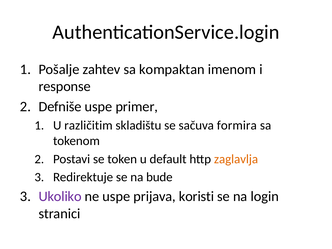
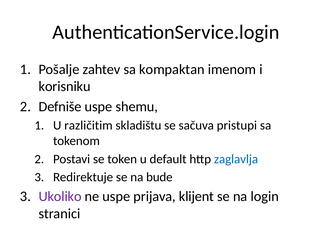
response: response -> korisniku (65, 87)
primer: primer -> shemu (137, 107)
formira: formira -> pristupi (237, 125)
zaglavlja colour: orange -> blue (236, 159)
koristi: koristi -> klijent (196, 197)
